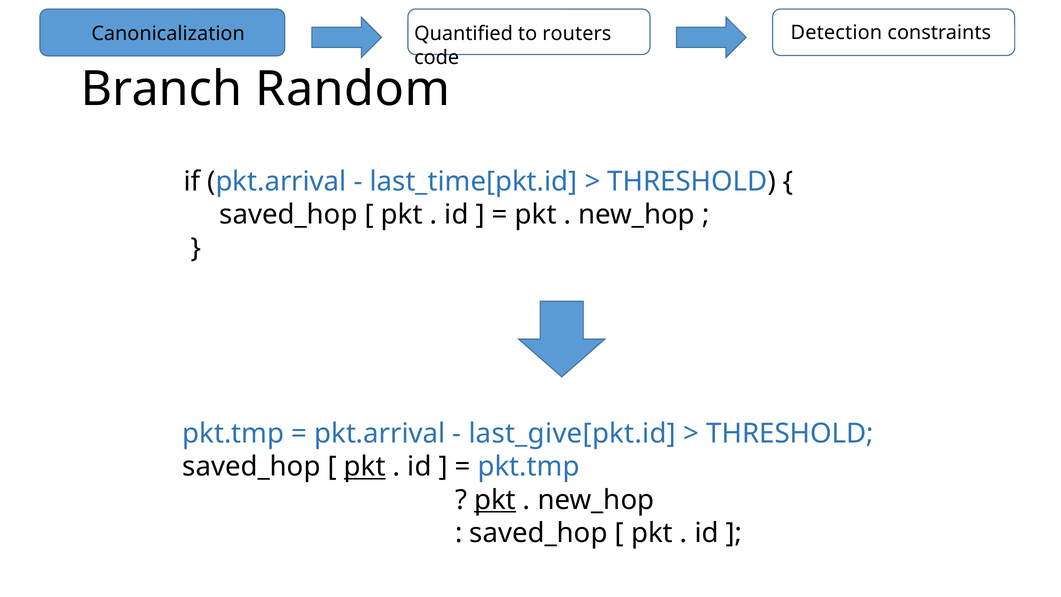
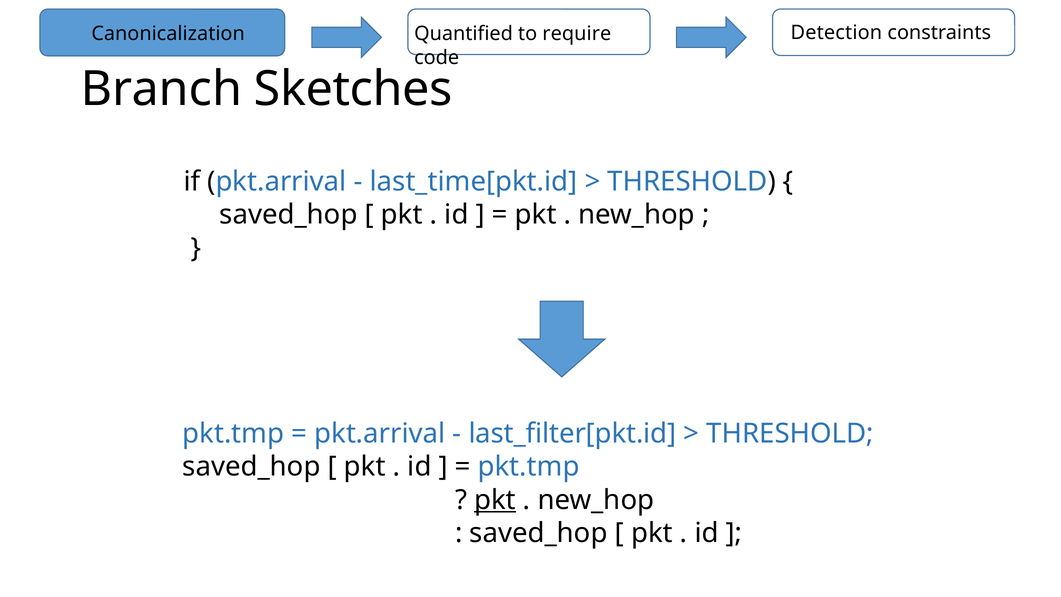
routers: routers -> require (577, 34)
Random: Random -> Sketches (353, 89)
last_give[pkt.id: last_give[pkt.id -> last_filter[pkt.id (572, 434)
pkt underline: present -> none (365, 467)
